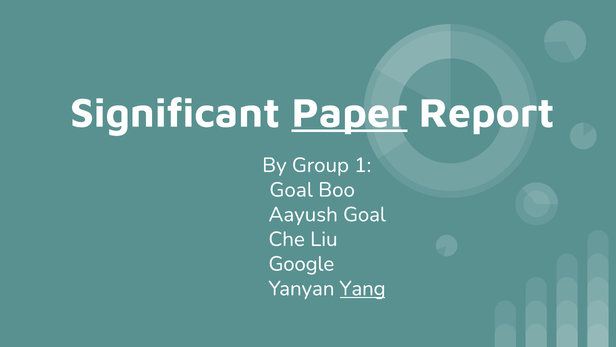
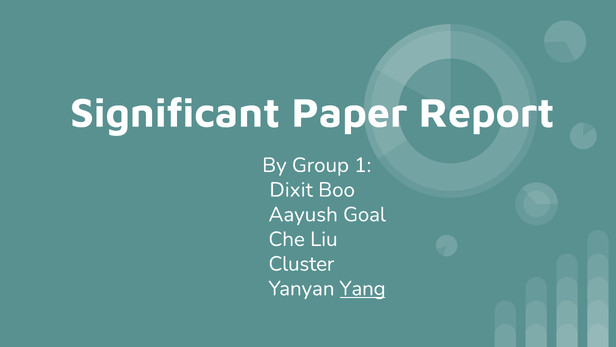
Paper underline: present -> none (349, 113)
Goal: Goal -> Dixit (291, 190)
Google: Google -> Cluster (301, 263)
